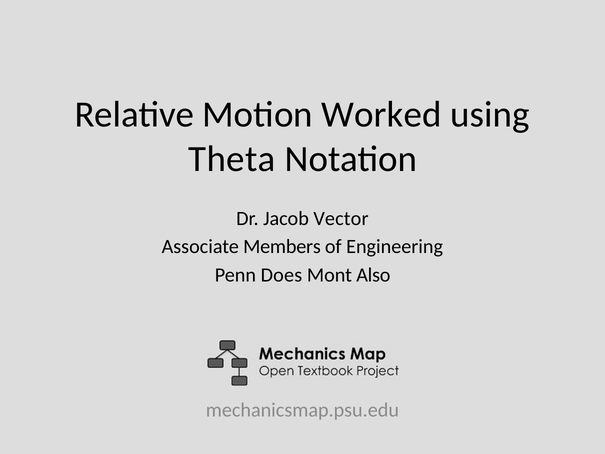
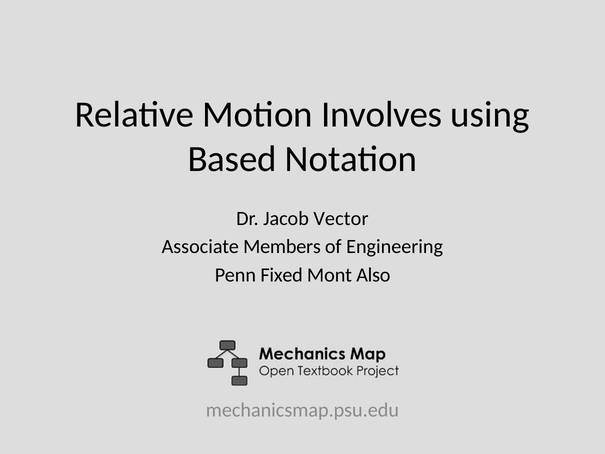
Worked: Worked -> Involves (382, 115)
Theta: Theta -> Based (232, 159)
Does: Does -> Fixed (282, 275)
